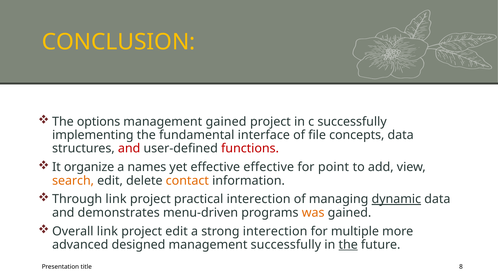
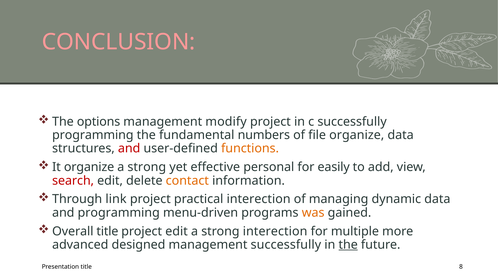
CONCLUSION colour: yellow -> pink (119, 42)
management gained: gained -> modify (226, 122)
implementing: implementing -> programming (93, 135)
interface: interface -> numbers (264, 135)
file concepts: concepts -> organize (357, 135)
functions colour: red -> orange (250, 149)
names: names -> strong (147, 167)
effective effective: effective -> personal (269, 167)
point: point -> easily (334, 167)
search colour: orange -> red (73, 181)
dynamic underline: present -> none (396, 199)
and demonstrates: demonstrates -> programming (119, 213)
Overall link: link -> title (107, 231)
